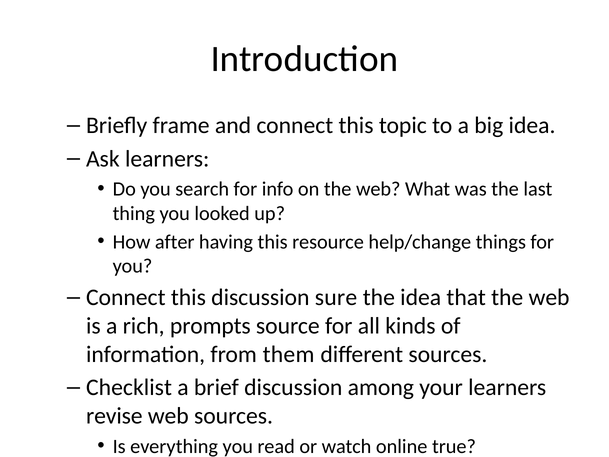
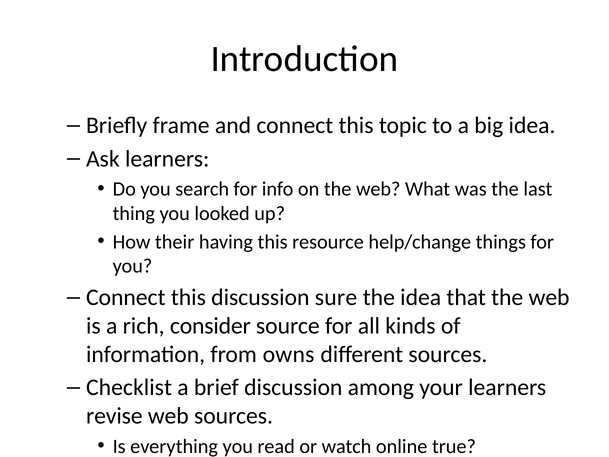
after: after -> their (175, 242)
prompts: prompts -> consider (210, 326)
from them: them -> owns (289, 354)
